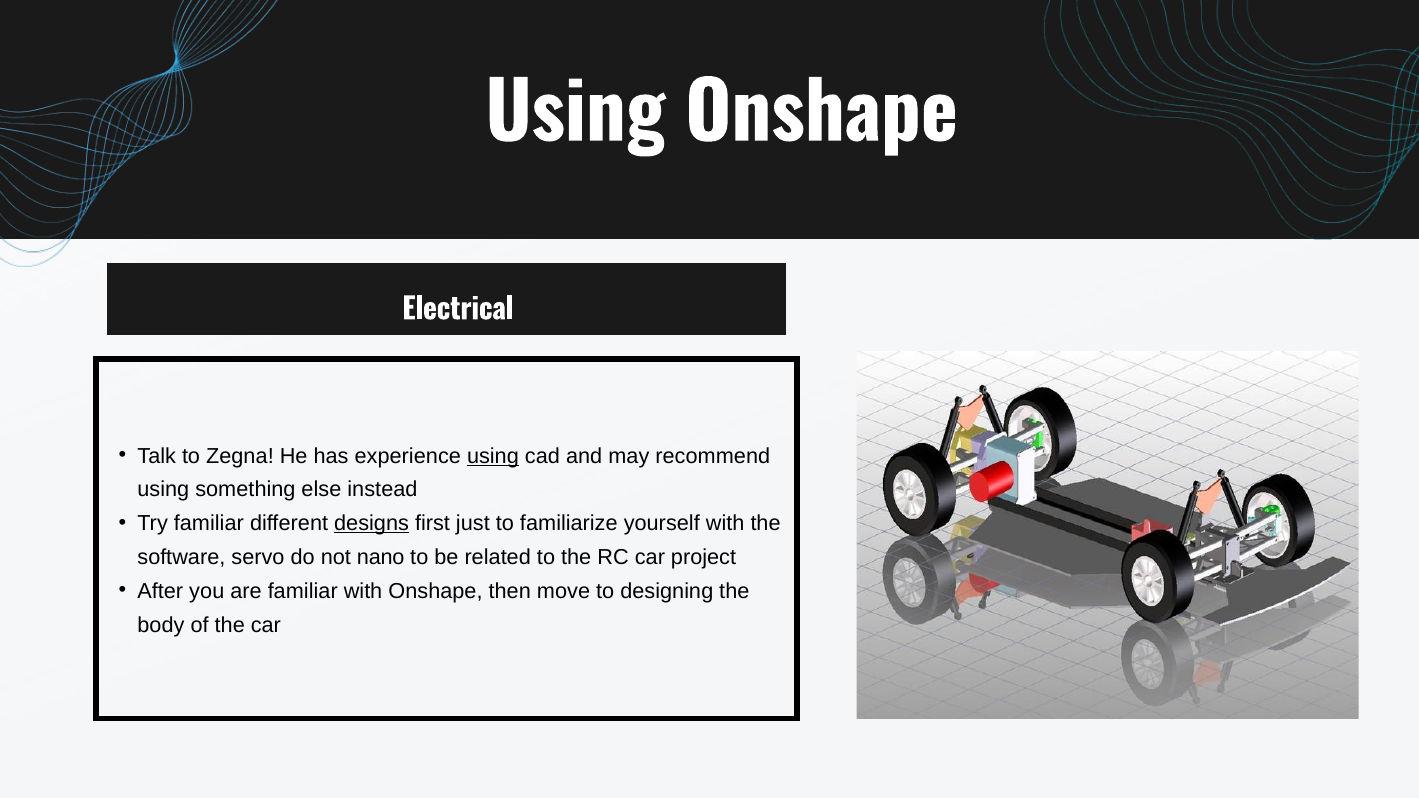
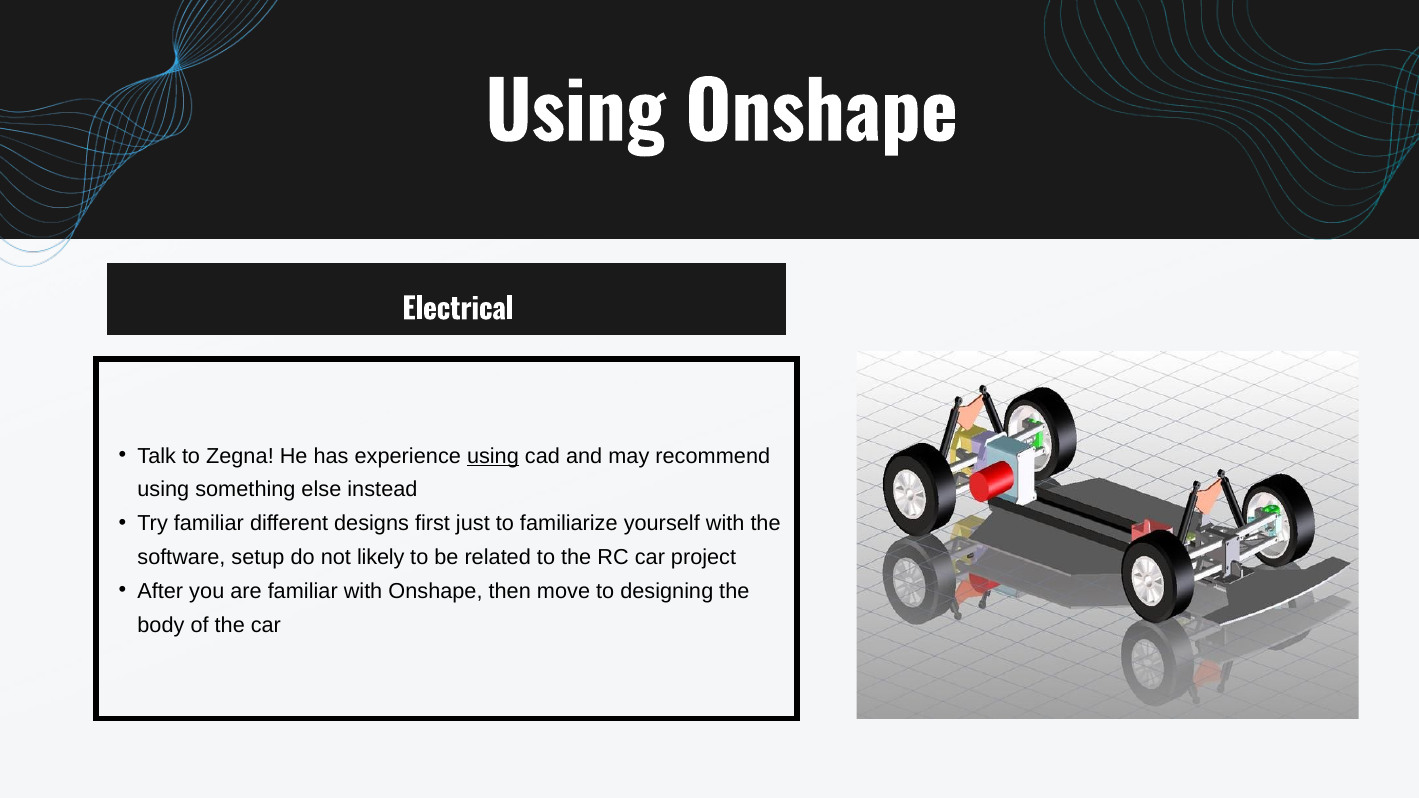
designs underline: present -> none (372, 524)
servo: servo -> setup (258, 557)
nano: nano -> likely (381, 557)
